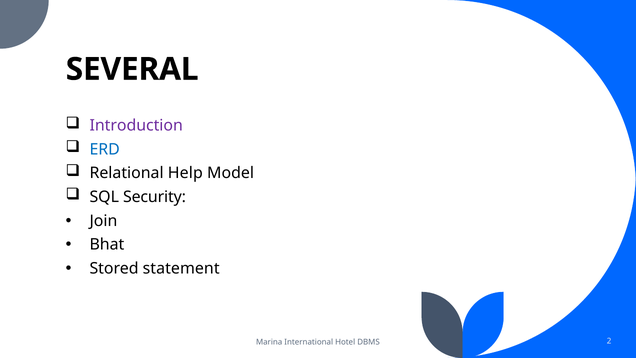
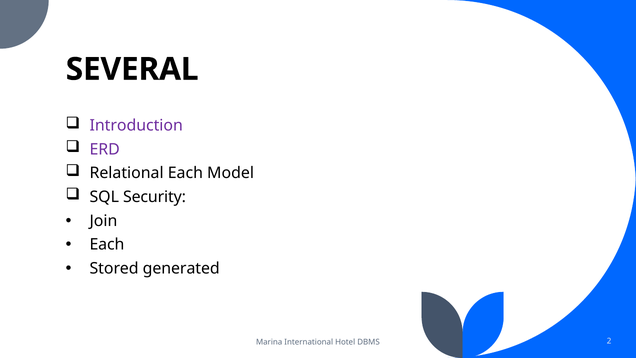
ERD colour: blue -> purple (105, 149)
Relational Help: Help -> Each (185, 173)
Bhat: Bhat -> Each (107, 244)
statement: statement -> generated (181, 268)
